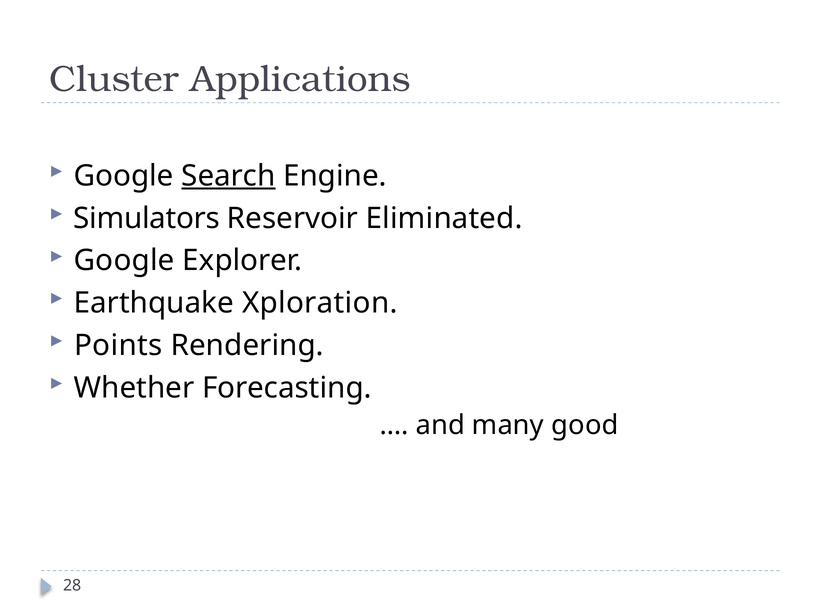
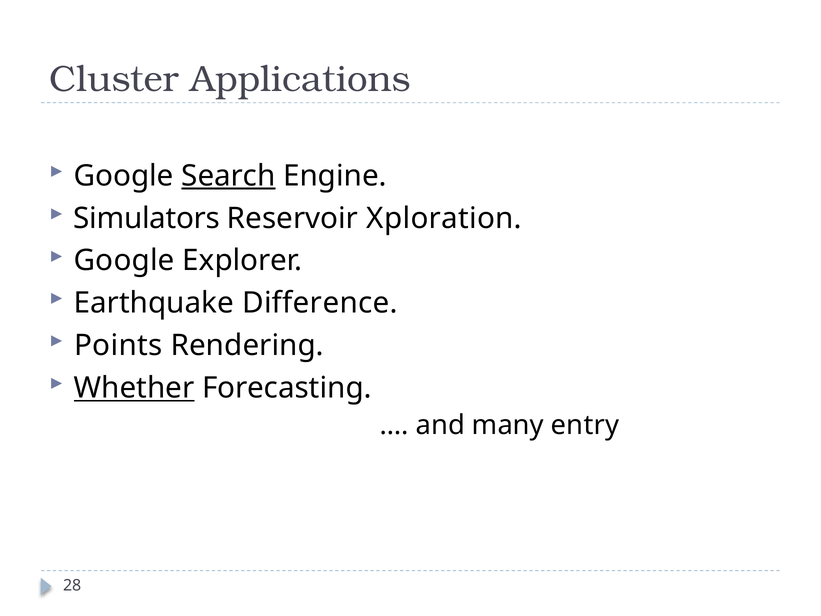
Eliminated: Eliminated -> Xploration (444, 218)
Xploration: Xploration -> Difference (320, 303)
Whether underline: none -> present (134, 388)
good: good -> entry (585, 425)
